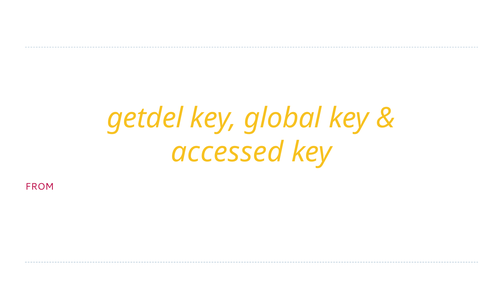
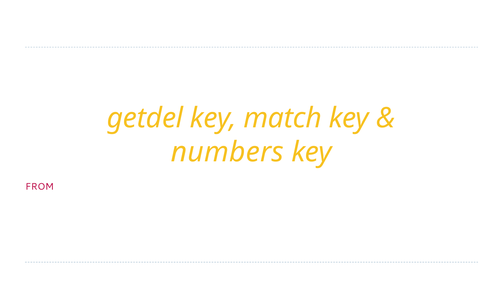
global: global -> match (283, 118)
accessed: accessed -> numbers (227, 152)
